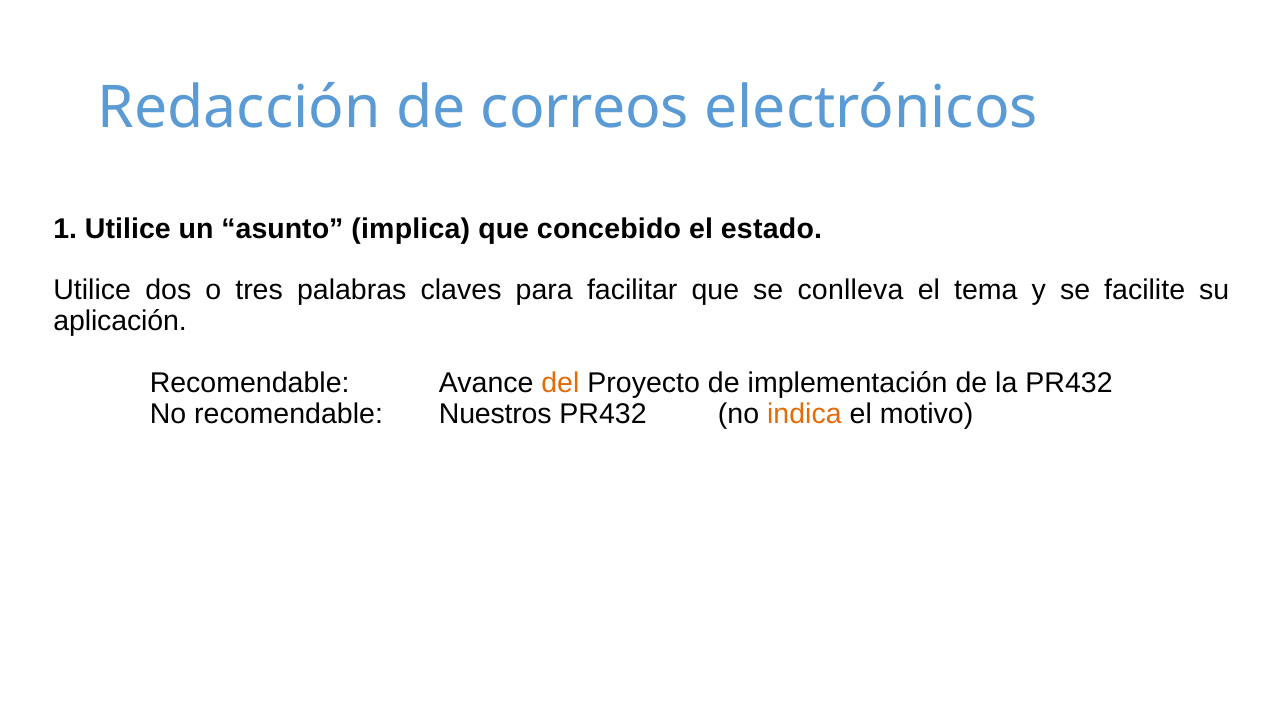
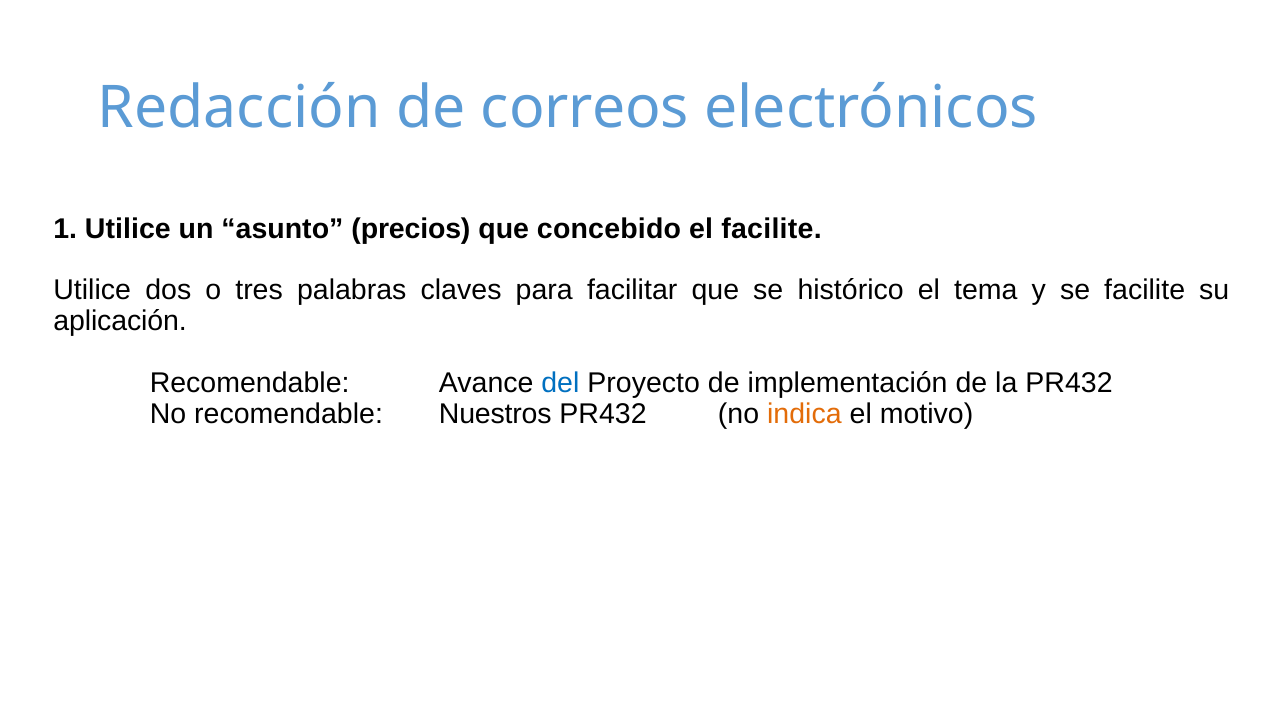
implica: implica -> precios (411, 229)
el estado: estado -> facilite (771, 229)
conlleva: conlleva -> histórico (851, 290)
del colour: orange -> blue (560, 383)
